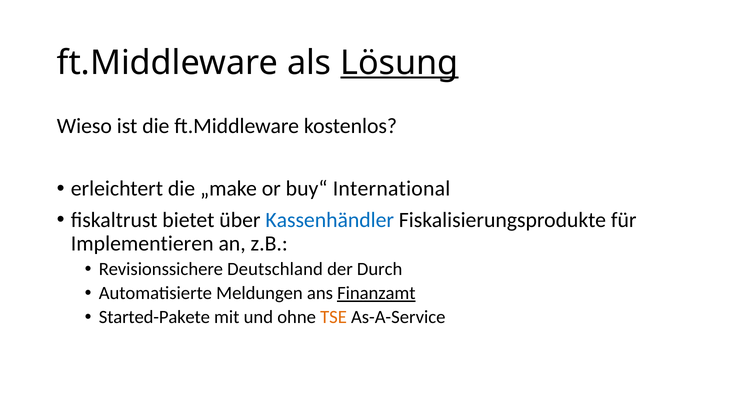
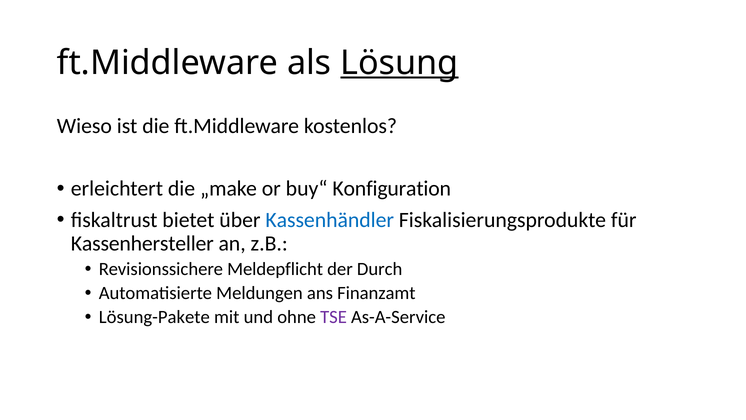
International: International -> Konfiguration (392, 189)
Implementieren: Implementieren -> Kassenhersteller (142, 243)
Deutschland: Deutschland -> Meldepflicht (275, 269)
Finanzamt underline: present -> none (376, 293)
Started-Pakete: Started-Pakete -> Lösung-Pakete (154, 317)
TSE colour: orange -> purple (334, 317)
